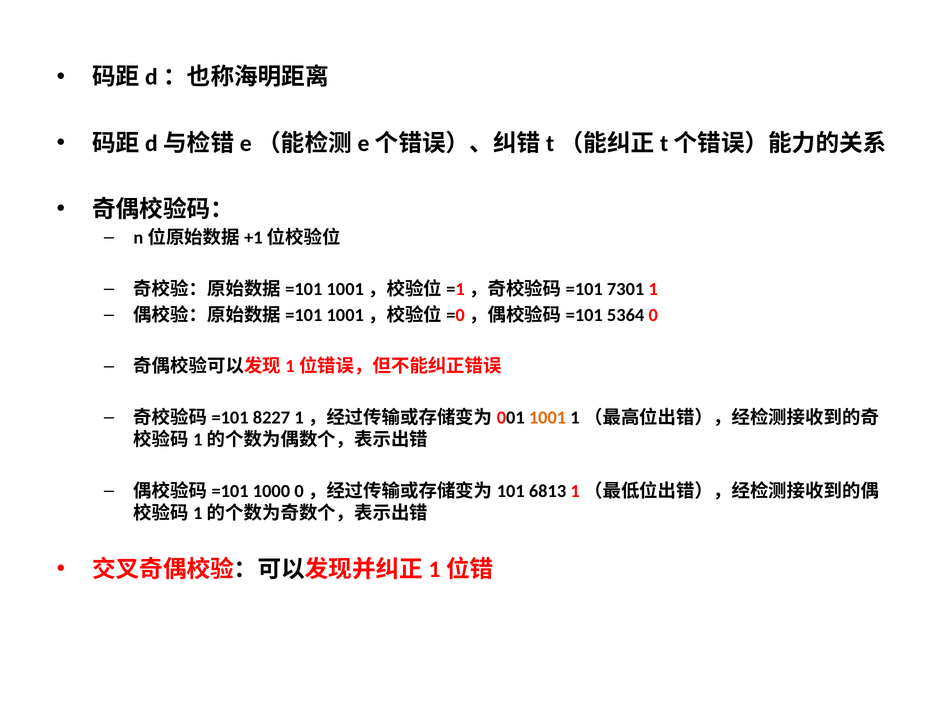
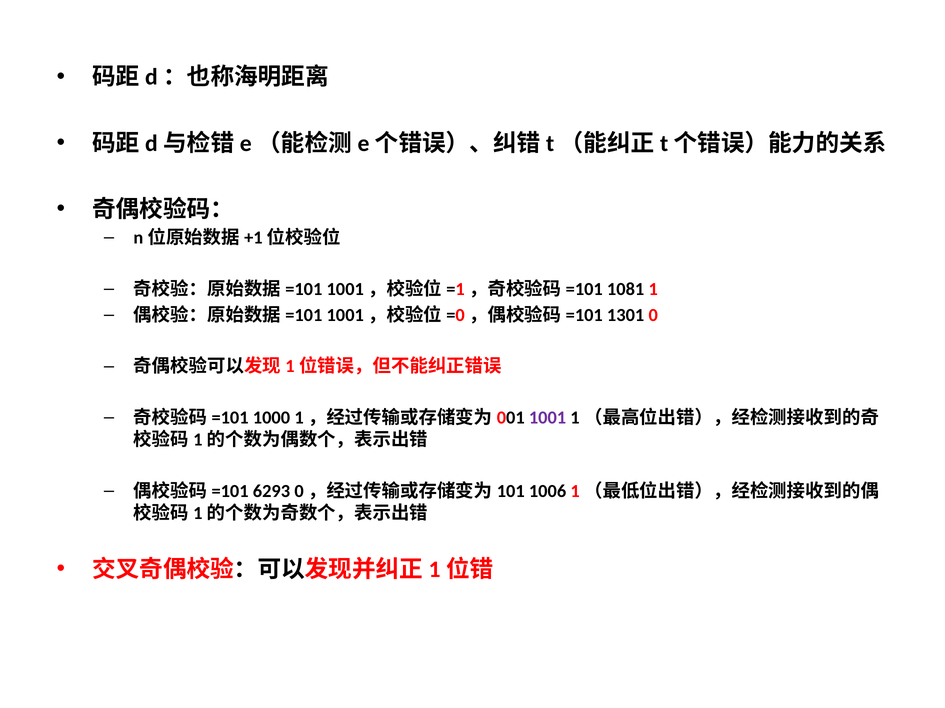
7301: 7301 -> 1081 (626, 290)
5364: 5364 -> 1301 (626, 315)
8227: 8227 -> 1000 (271, 418)
1001 colour: orange -> purple (548, 418)
1000: 1000 -> 6293 (271, 492)
6813: 6813 -> 1006 (548, 492)
